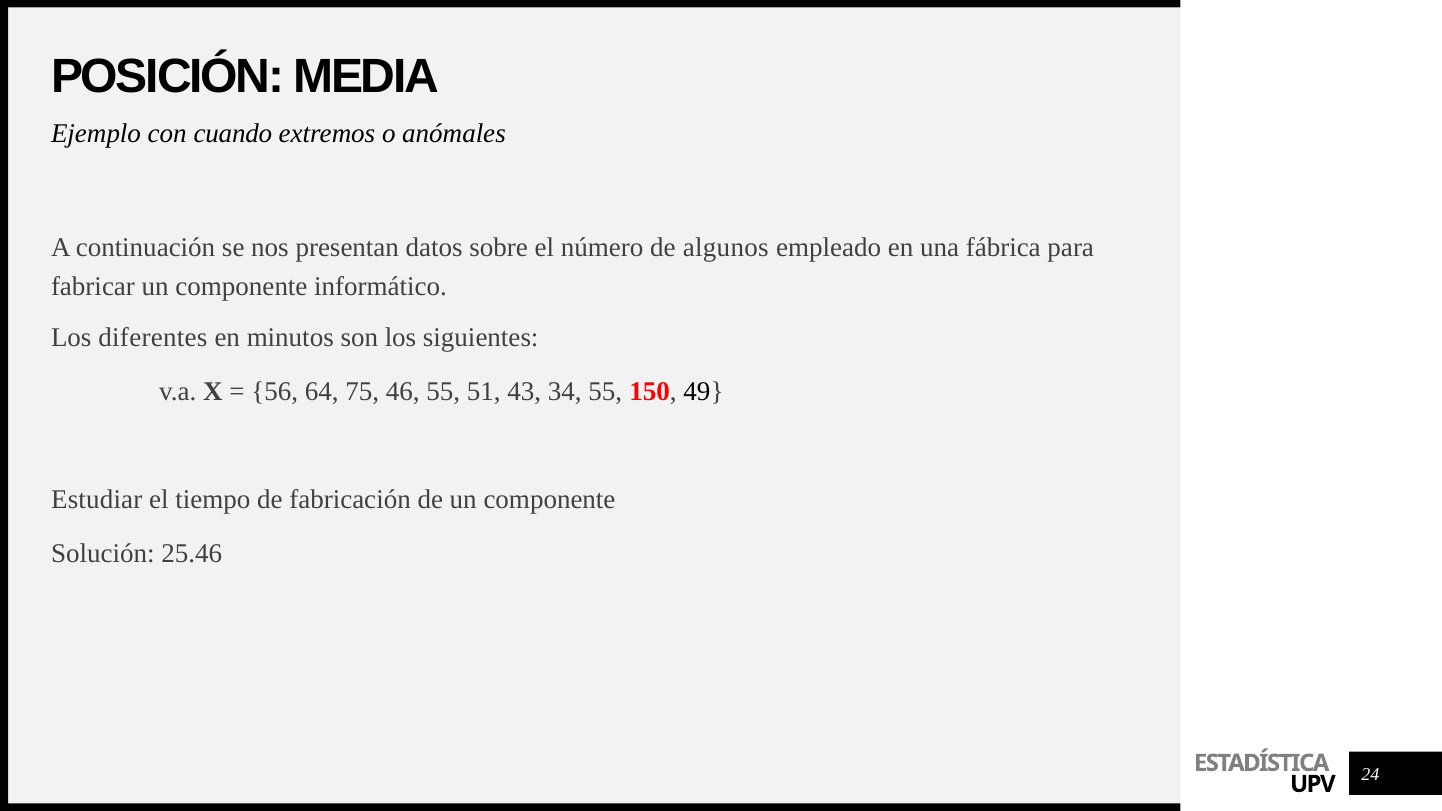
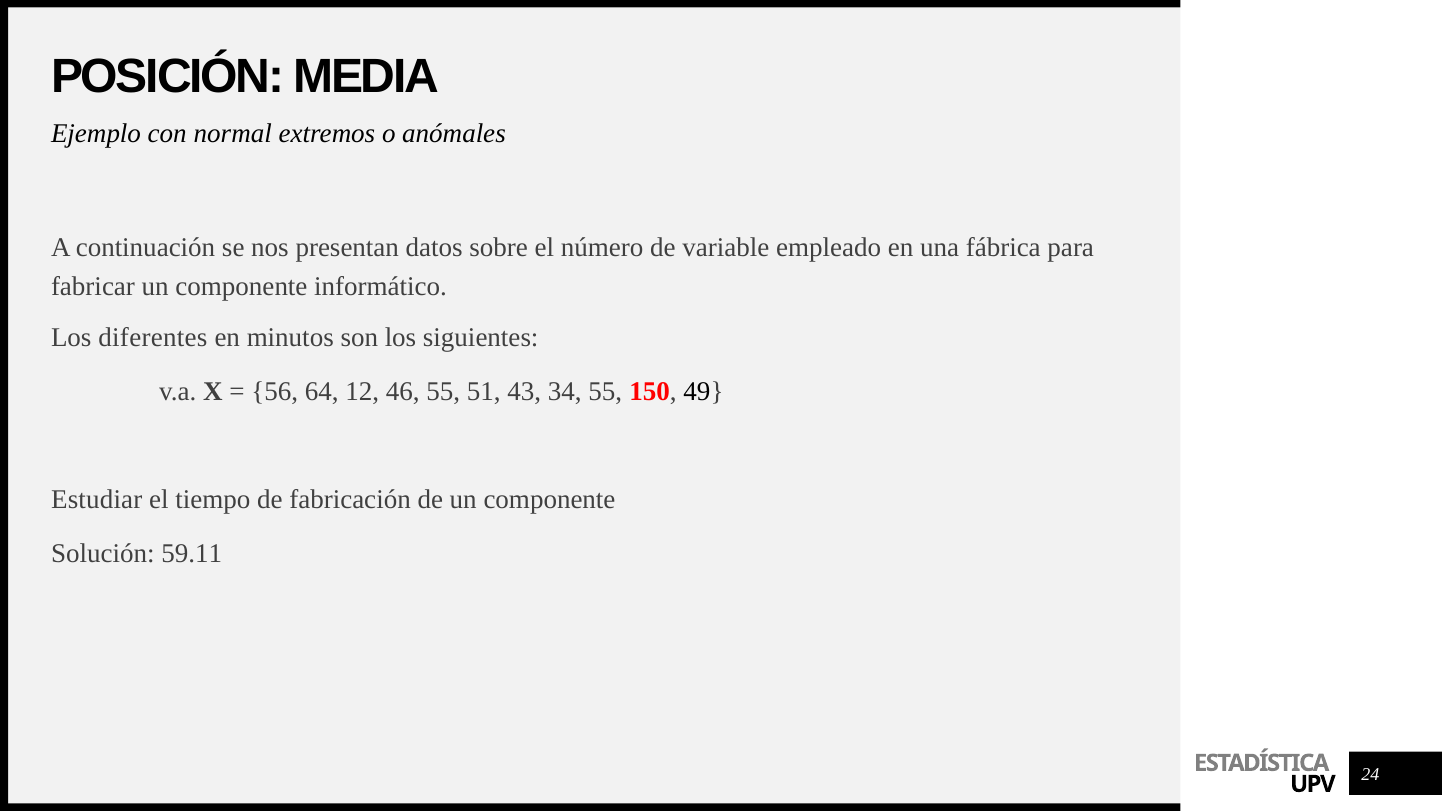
cuando: cuando -> normal (233, 134)
algunos: algunos -> variable (726, 248)
75: 75 -> 12 (362, 392)
25.46: 25.46 -> 59.11 (192, 554)
